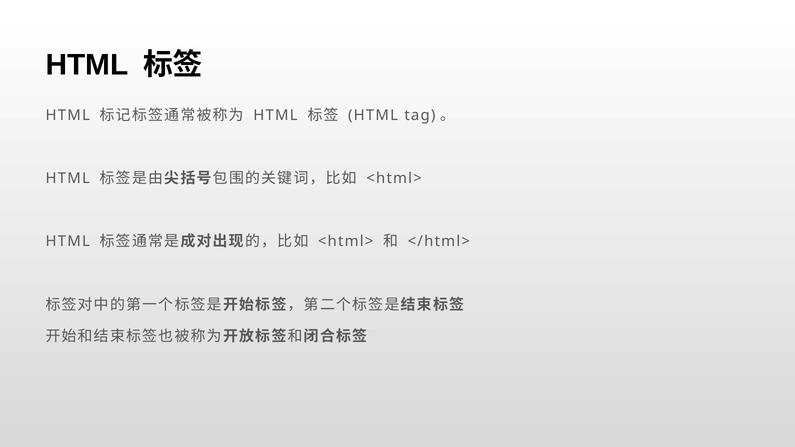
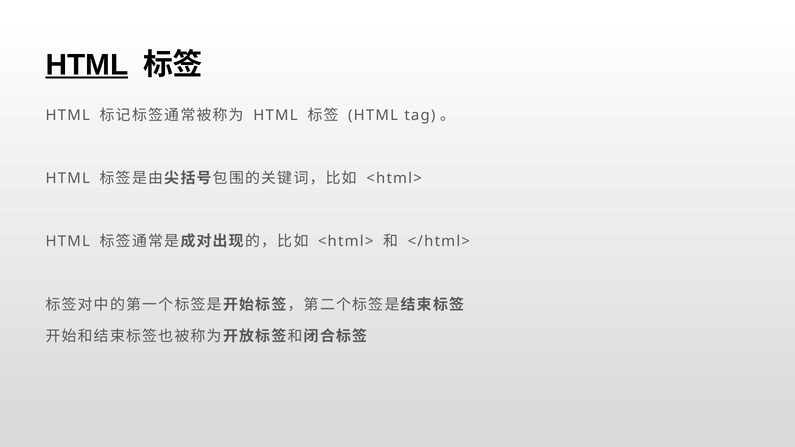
HTML underline: none -> present (87, 65)
